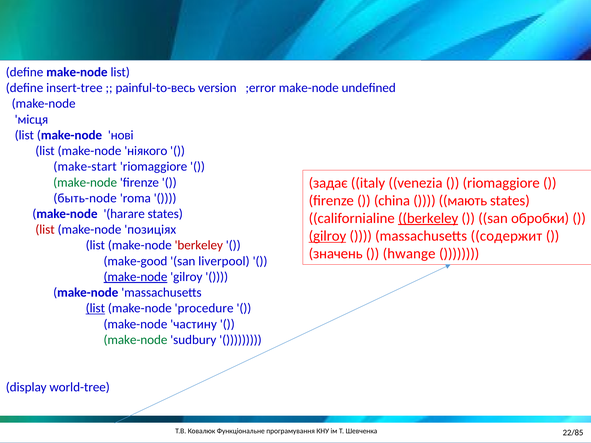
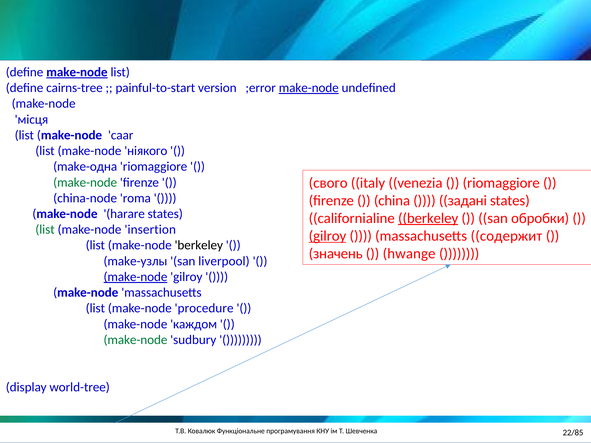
make-node underline: none -> present (77, 72)
insert-tree: insert-tree -> cairns-tree (74, 88)
painful-to-весь: painful-to-весь -> painful-to-start (155, 88)
make-node underline: none -> present (309, 88)
нові: нові -> caar (121, 135)
make-start: make-start -> make-одна (85, 167)
задає: задає -> свого (328, 183)
быть-node: быть-node -> china-node (85, 198)
мають: мають -> задані (463, 201)
list colour: red -> green (45, 230)
позиціях: позиціях -> insertion (150, 230)
berkeley colour: red -> black (199, 245)
make-good: make-good -> make-узлы (135, 261)
list underline: present -> none (95, 308)
частину: частину -> каждом (194, 324)
